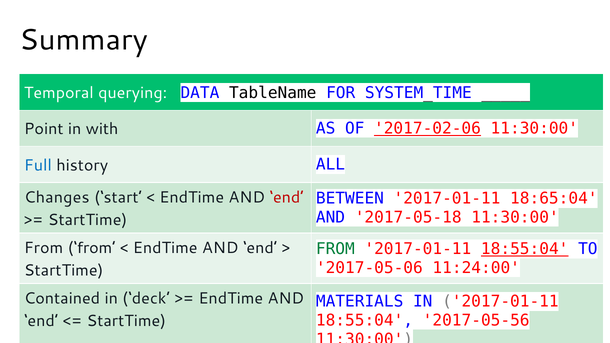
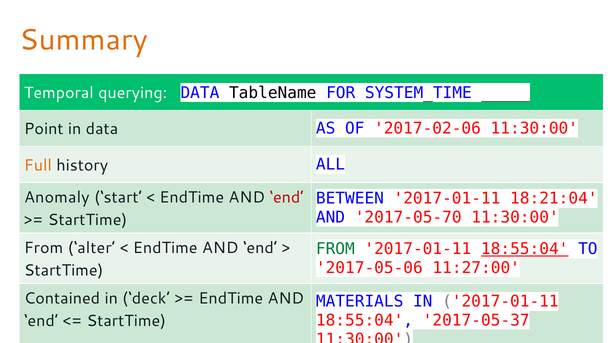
Summary colour: black -> orange (84, 40)
in with: with -> data (102, 129)
2017-02-06 underline: present -> none (427, 128)
Full colour: blue -> orange (38, 165)
Changes: Changes -> Anomaly (57, 197)
18:65:04: 18:65:04 -> 18:21:04 (554, 199)
2017-05-18: 2017-05-18 -> 2017-05-70 (408, 217)
From from: from -> alter (92, 248)
11:24:00: 11:24:00 -> 11:27:00 (476, 268)
2017-05-56: 2017-05-56 -> 2017-05-37 (476, 321)
